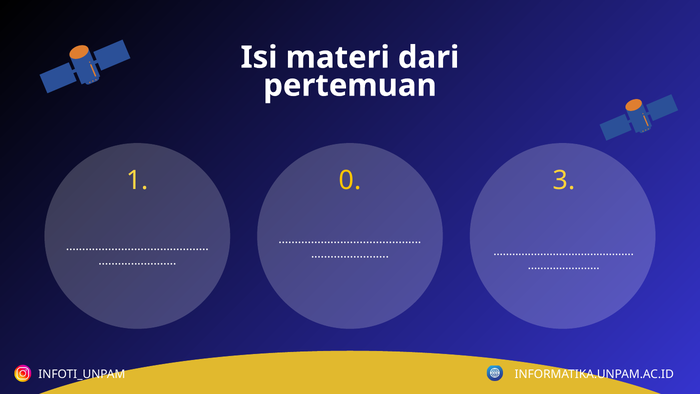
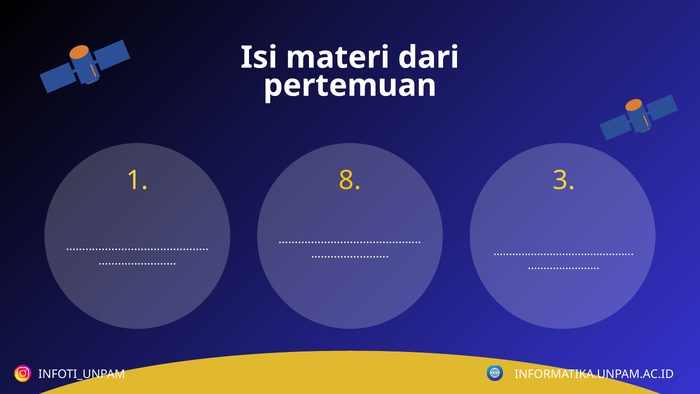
0: 0 -> 8 (350, 180)
